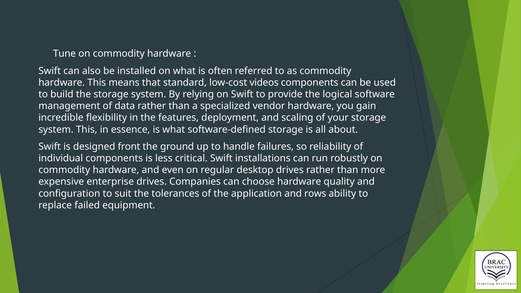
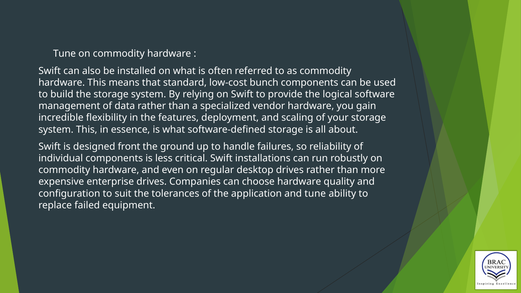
videos: videos -> bunch (264, 83)
and rows: rows -> tune (315, 194)
